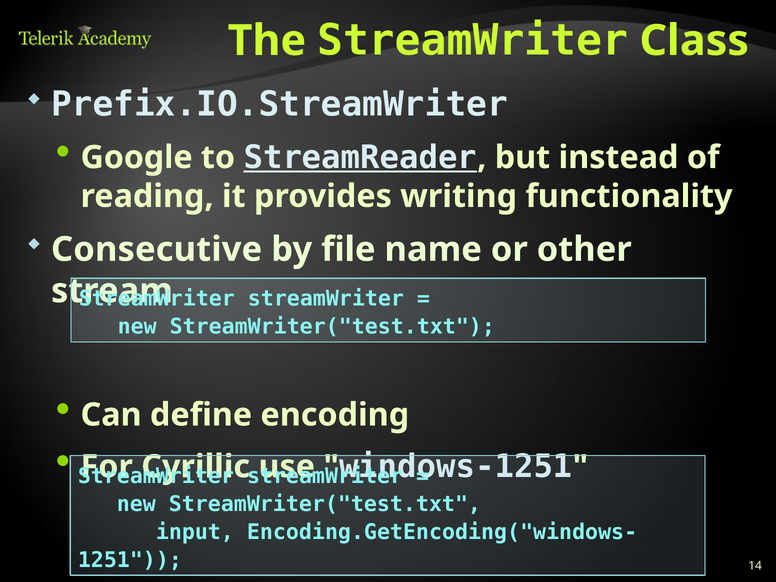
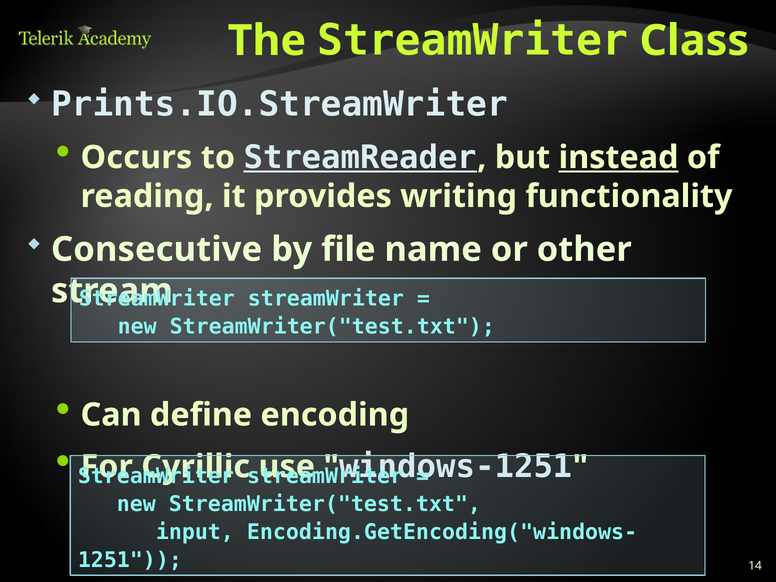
Prefix.IO.StreamWriter: Prefix.IO.StreamWriter -> Prints.IO.StreamWriter (279, 105)
Google: Google -> Occurs (136, 157)
instead underline: none -> present (619, 157)
